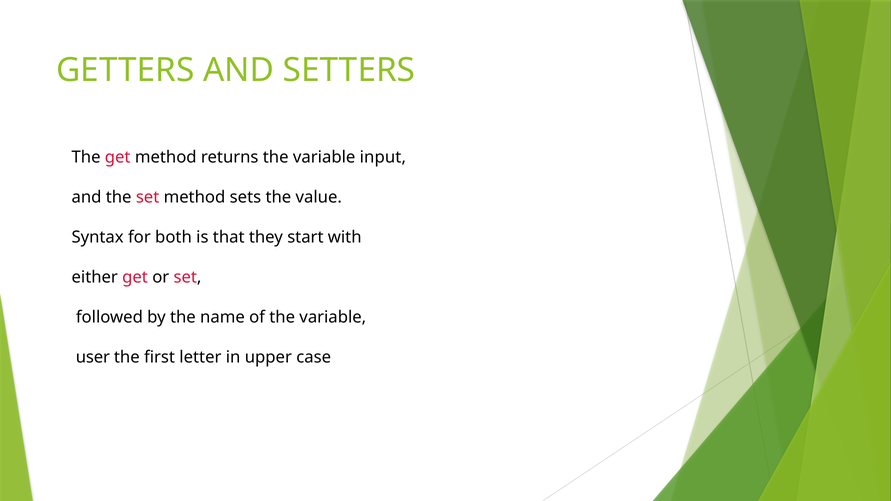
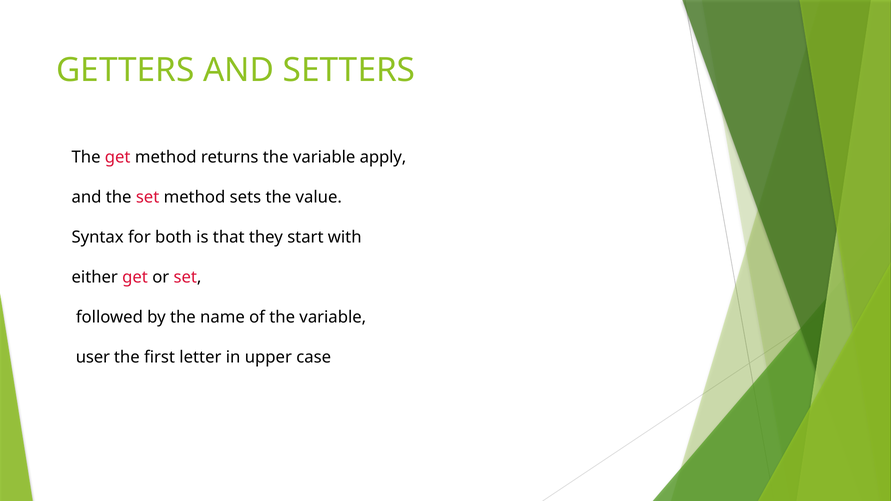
input: input -> apply (383, 157)
